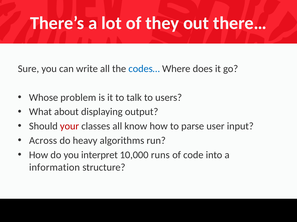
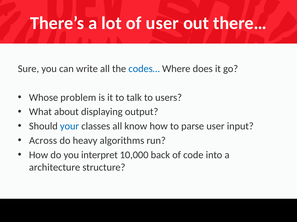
of they: they -> user (162, 23)
your colour: red -> blue (70, 127)
runs: runs -> back (160, 155)
information: information -> architecture (55, 168)
